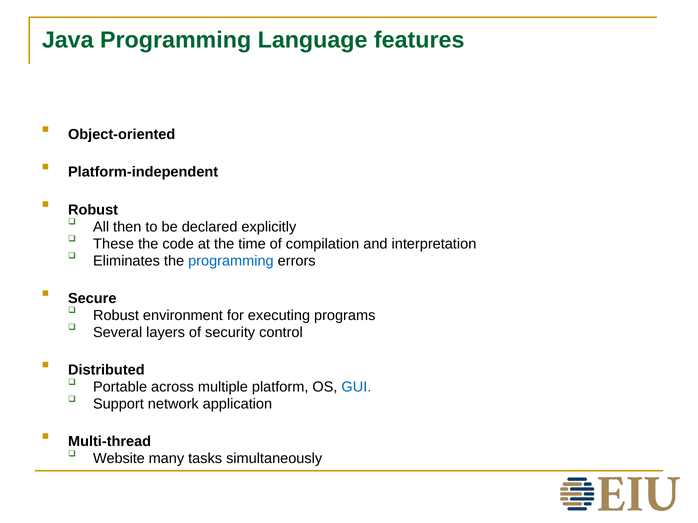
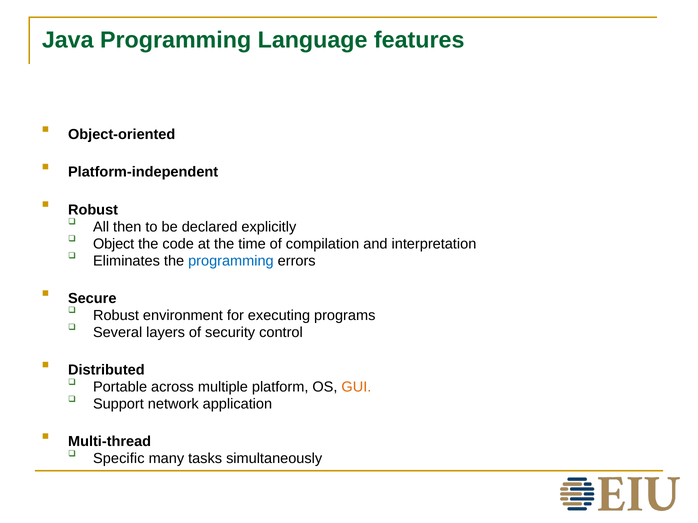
These: These -> Object (114, 244)
GUI colour: blue -> orange (356, 387)
Website: Website -> Specific (119, 459)
